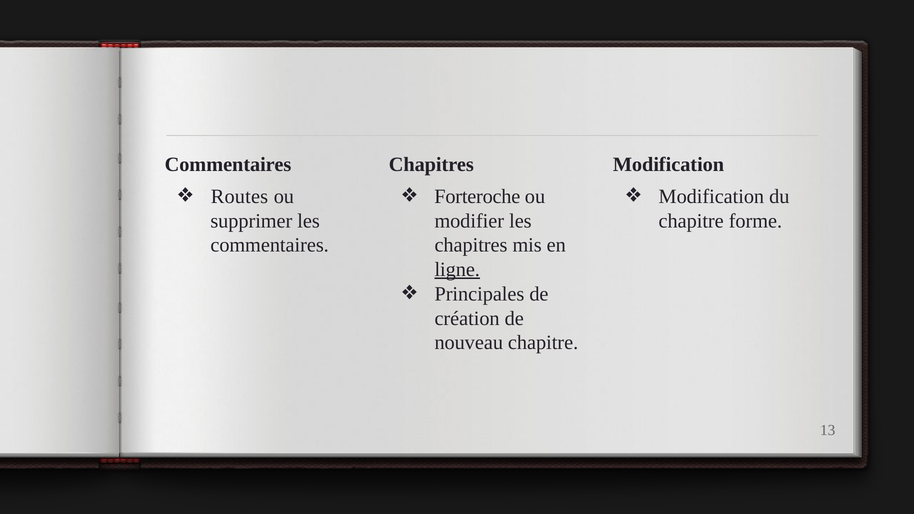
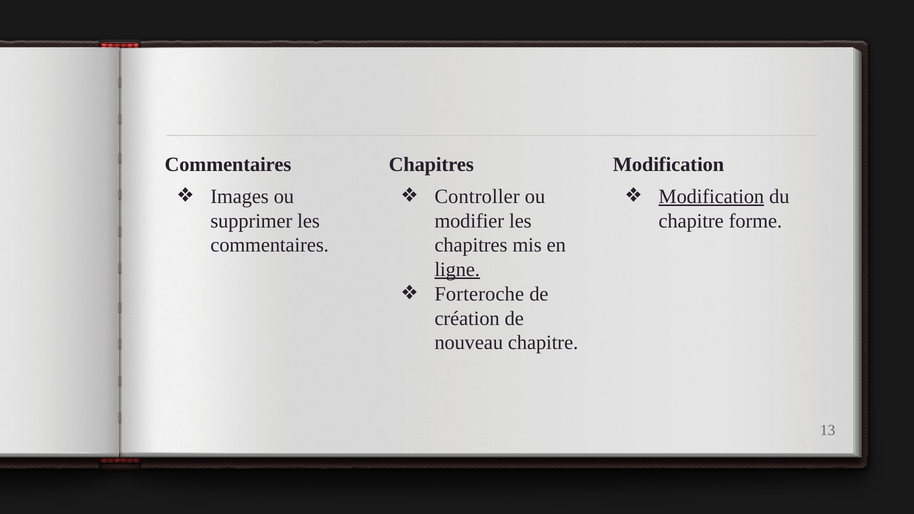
Routes: Routes -> Images (240, 197)
Forteroche: Forteroche -> Controller (477, 197)
Modification underline: none -> present (711, 197)
Principales: Principales -> Forteroche (479, 294)
